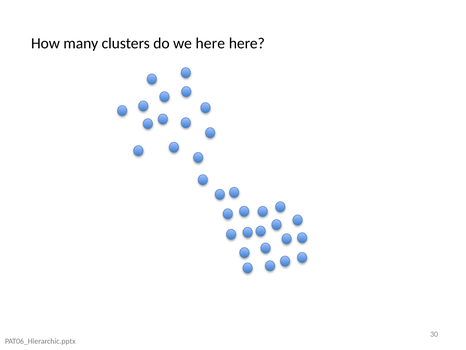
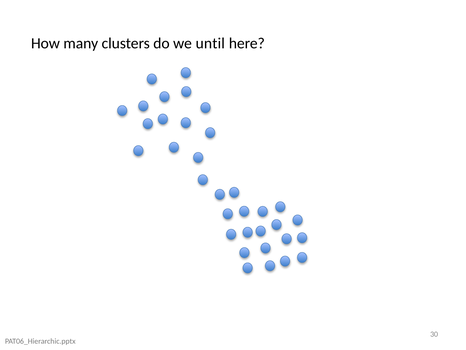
we here: here -> until (210, 43)
